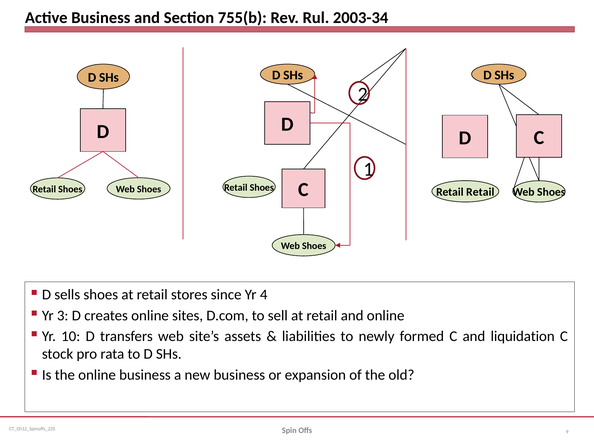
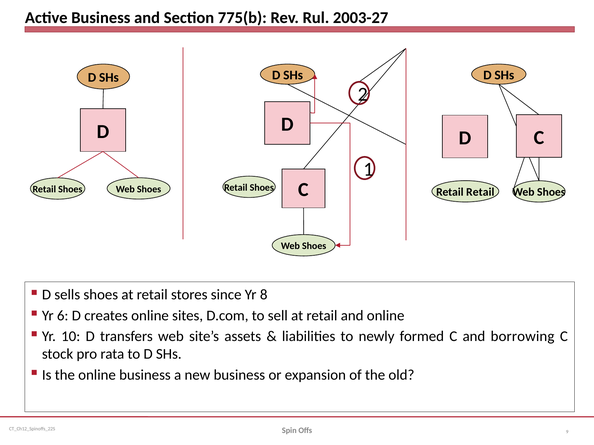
755(b: 755(b -> 775(b (242, 18)
2003-34: 2003-34 -> 2003-27 (361, 18)
4: 4 -> 8 (264, 295)
3: 3 -> 6 (63, 316)
liquidation: liquidation -> borrowing (523, 337)
